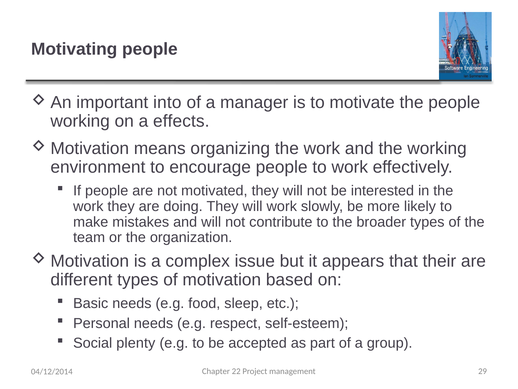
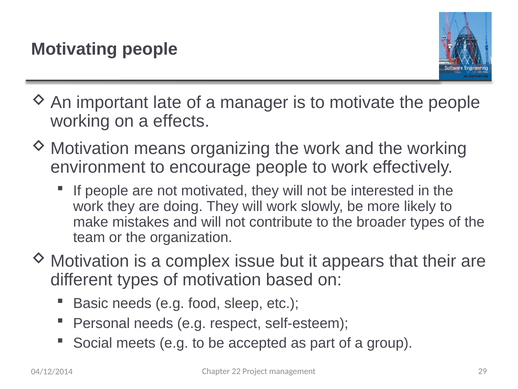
into: into -> late (167, 102)
plenty: plenty -> meets (136, 343)
